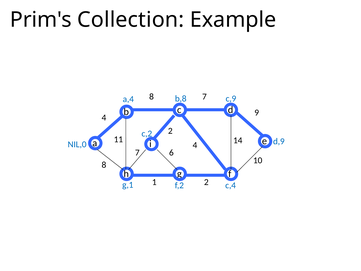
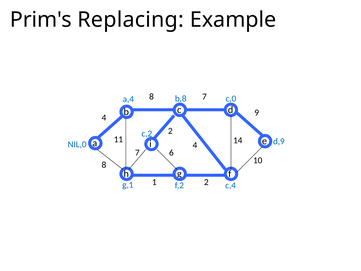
Collection: Collection -> Replacing (131, 20)
c,9: c,9 -> c,0 (231, 99)
